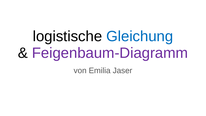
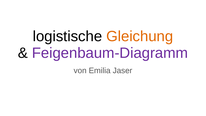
Gleichung colour: blue -> orange (140, 36)
